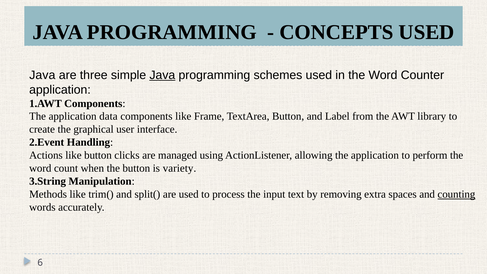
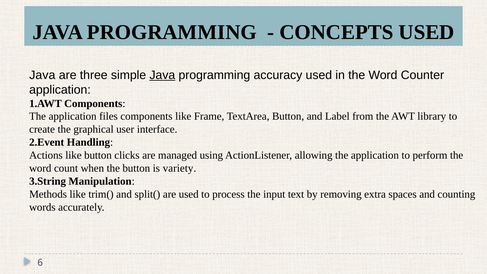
schemes: schemes -> accuracy (278, 75)
data: data -> files (108, 116)
counting underline: present -> none (456, 194)
